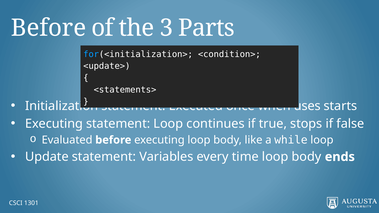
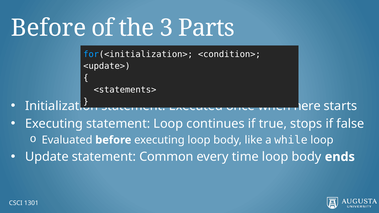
uses: uses -> here (307, 106)
Variables: Variables -> Common (166, 157)
